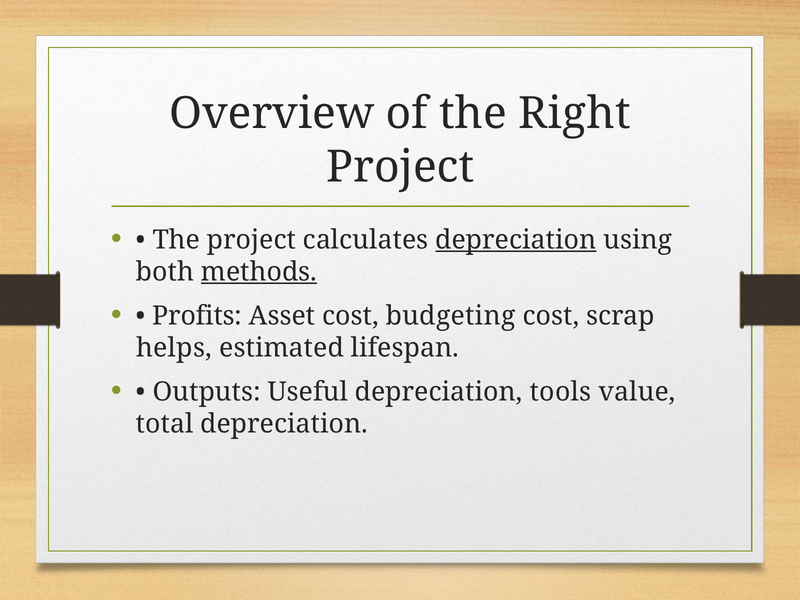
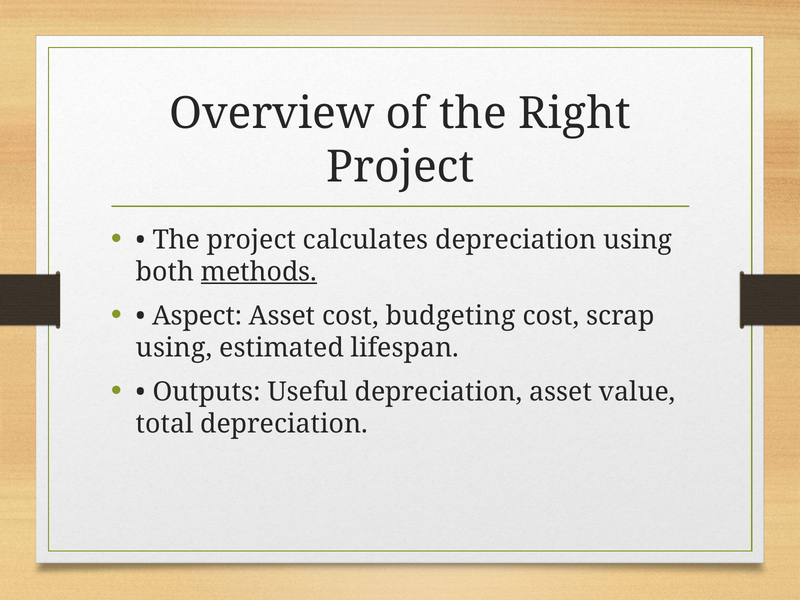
depreciation underline: present -> none (516, 240)
Profits: Profits -> Aspect (197, 316)
helps: helps -> using (174, 348)
depreciation tools: tools -> asset (561, 392)
